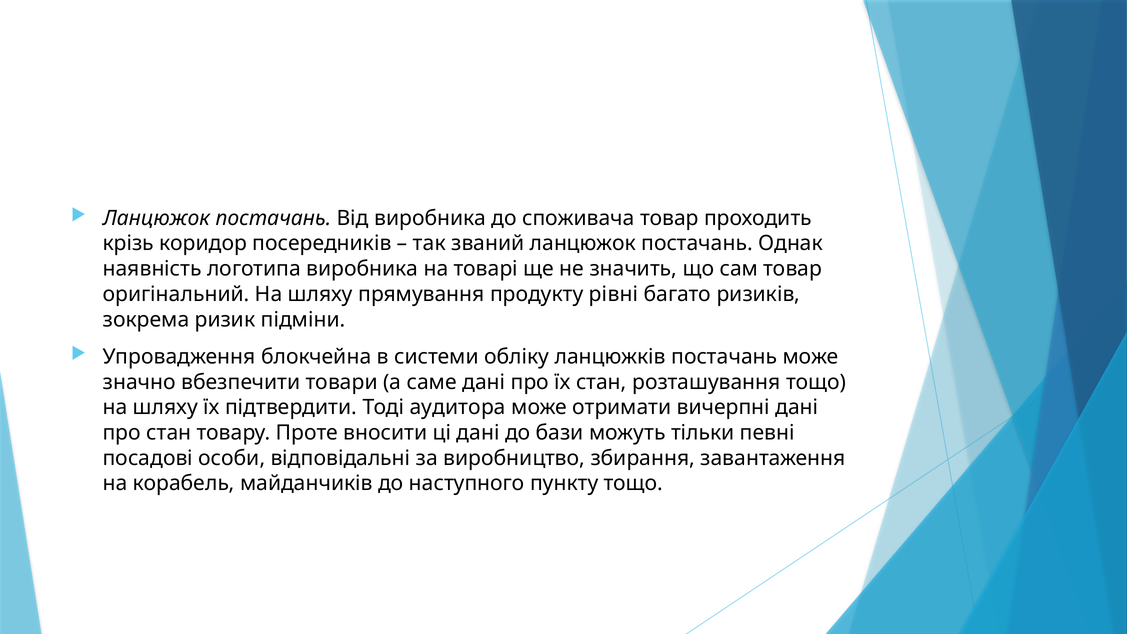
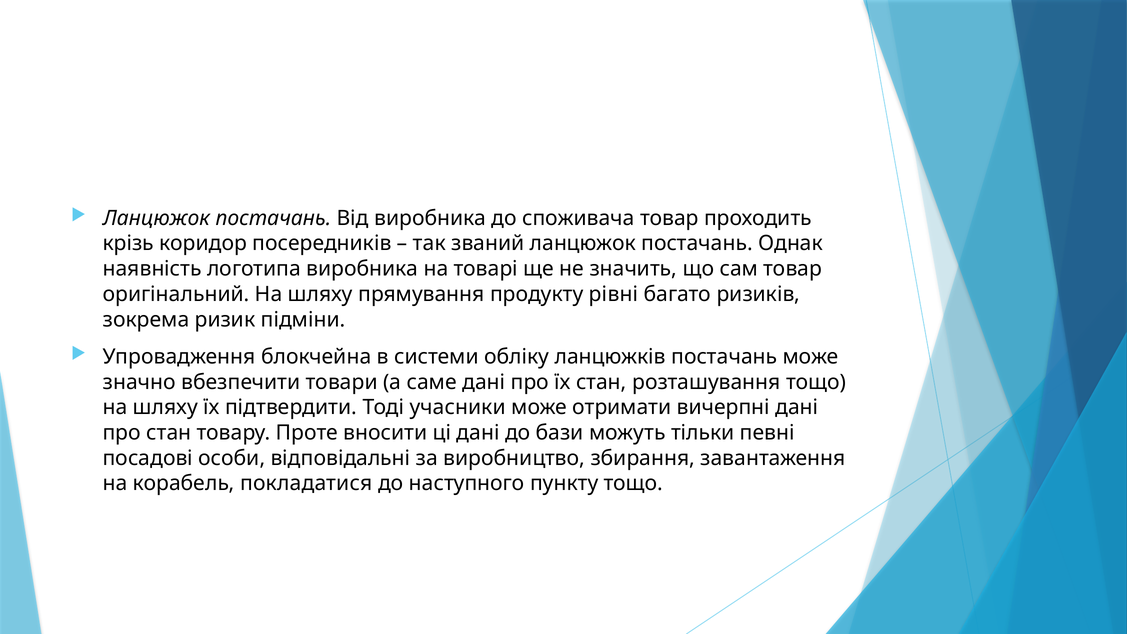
аудитора: аудитора -> учасники (458, 407)
майданчиків: майданчиків -> покладатися (306, 483)
